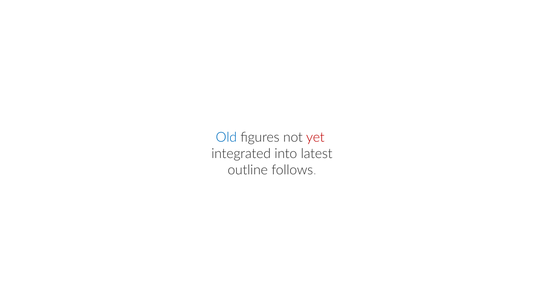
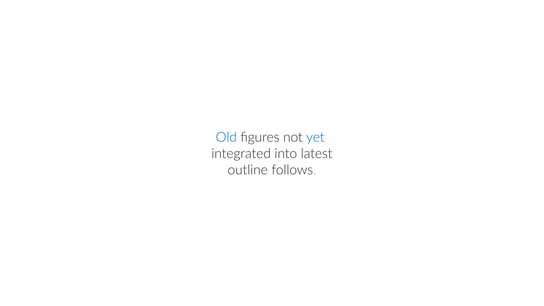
yet colour: red -> blue (315, 137)
